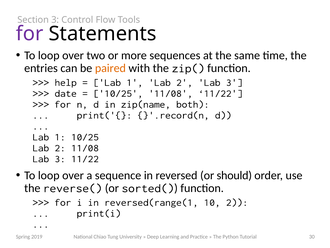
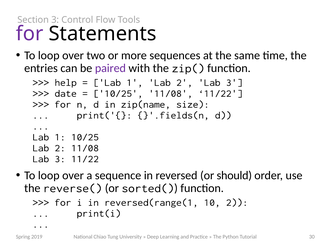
paired colour: orange -> purple (110, 68)
both: both -> size (193, 104)
}'.record(n: }'.record(n -> }'.fields(n (173, 115)
